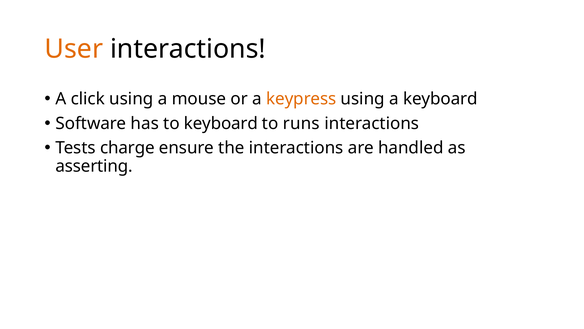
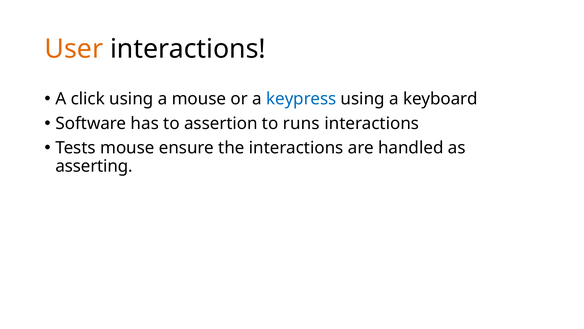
keypress colour: orange -> blue (301, 99)
to keyboard: keyboard -> assertion (221, 123)
Tests charge: charge -> mouse (127, 148)
